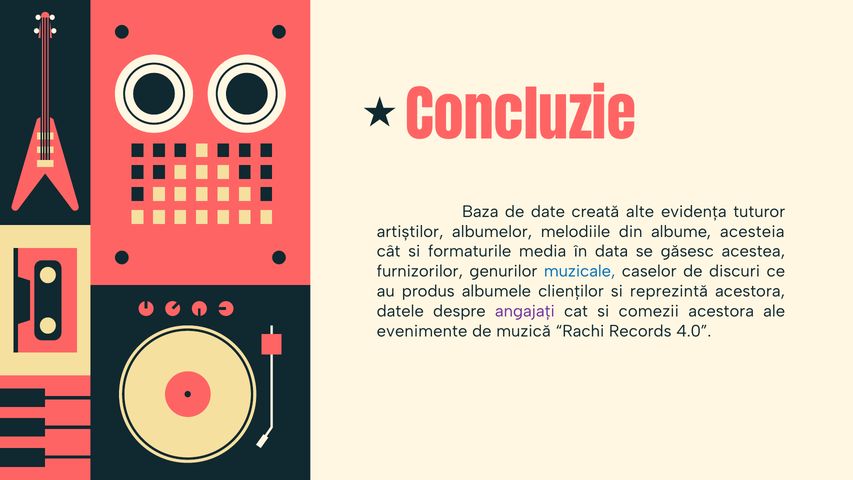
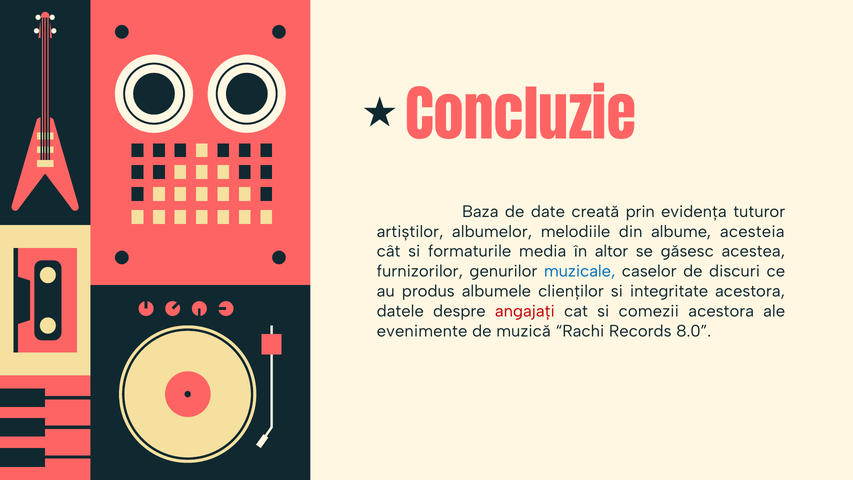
alte: alte -> prin (640, 212)
data: data -> altor (612, 251)
reprezintă: reprezintă -> integritate (669, 291)
angajați colour: purple -> red (525, 311)
4.0: 4.0 -> 8.0 (694, 331)
